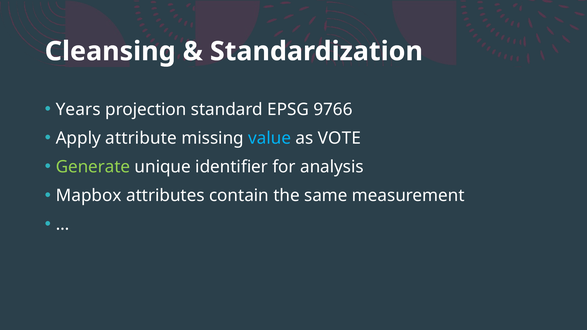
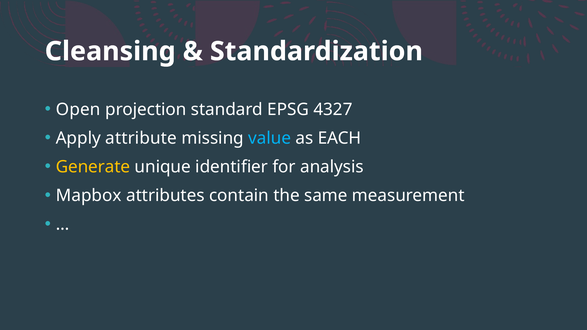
Years: Years -> Open (78, 110)
9766: 9766 -> 4327 (333, 110)
VOTE: VOTE -> EACH (339, 138)
Generate colour: light green -> yellow (93, 167)
